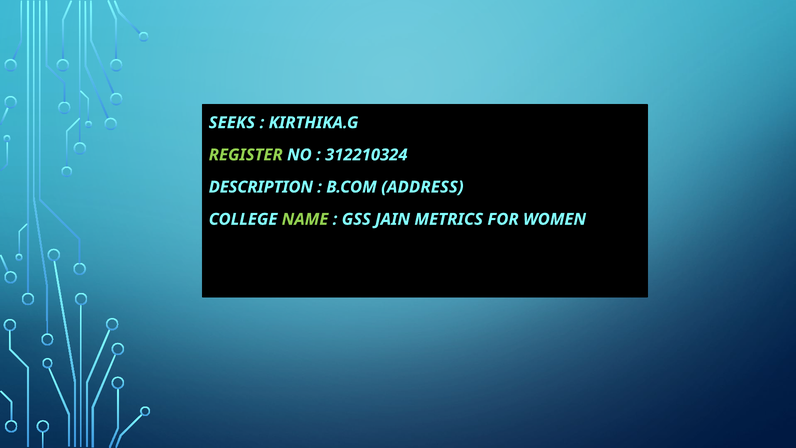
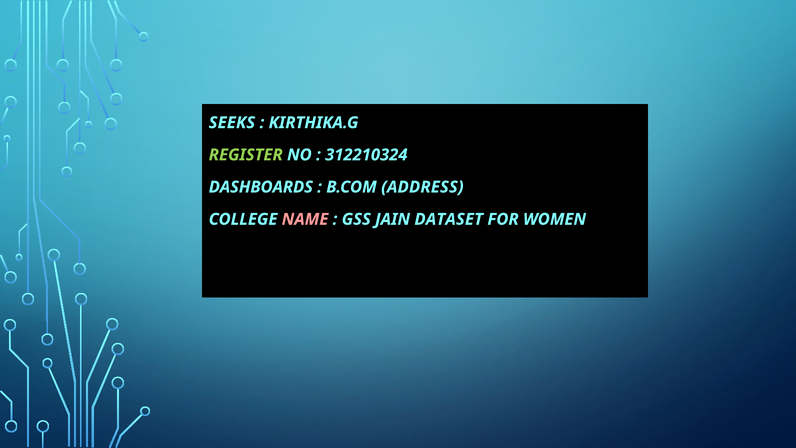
DESCRIPTION: DESCRIPTION -> DASHBOARDS (261, 187)
NAME colour: light green -> pink (305, 219)
METRICS: METRICS -> DATASET (449, 219)
